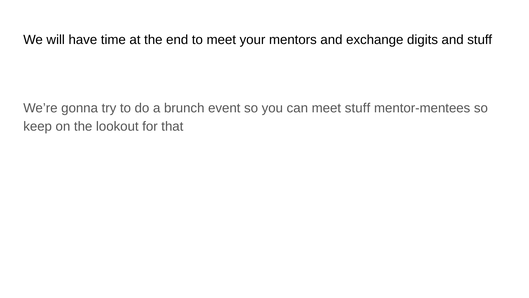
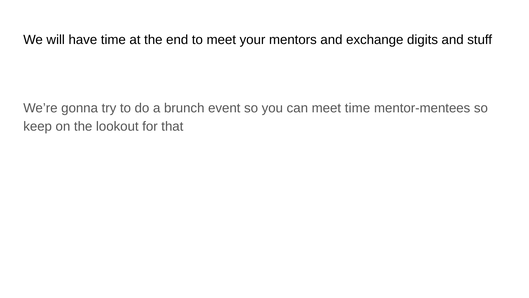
meet stuff: stuff -> time (358, 108)
